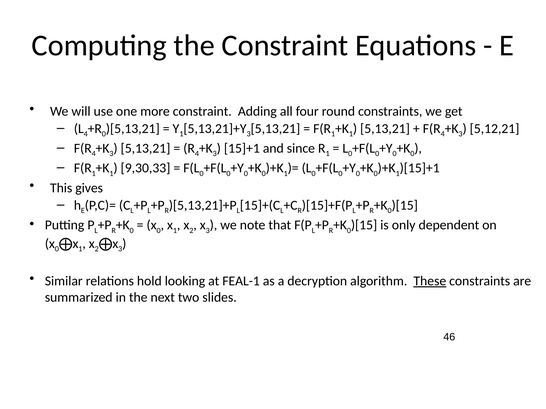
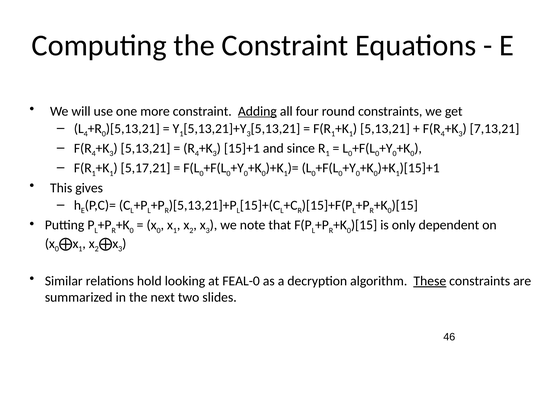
Adding underline: none -> present (257, 111)
5,12,21: 5,12,21 -> 7,13,21 (495, 129)
9,30,33: 9,30,33 -> 5,17,21 (146, 168)
FEAL-1: FEAL-1 -> FEAL-0 (241, 281)
